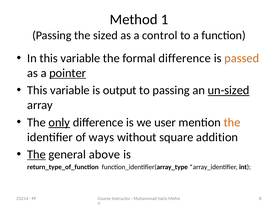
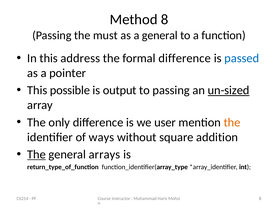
Method 1: 1 -> 8 (165, 20)
sized: sized -> must (105, 35)
a control: control -> general (160, 35)
In this variable: variable -> address (80, 58)
passed colour: orange -> blue (242, 58)
pointer underline: present -> none (68, 73)
variable: variable -> possible (70, 90)
only underline: present -> none (59, 123)
above: above -> arrays (104, 155)
